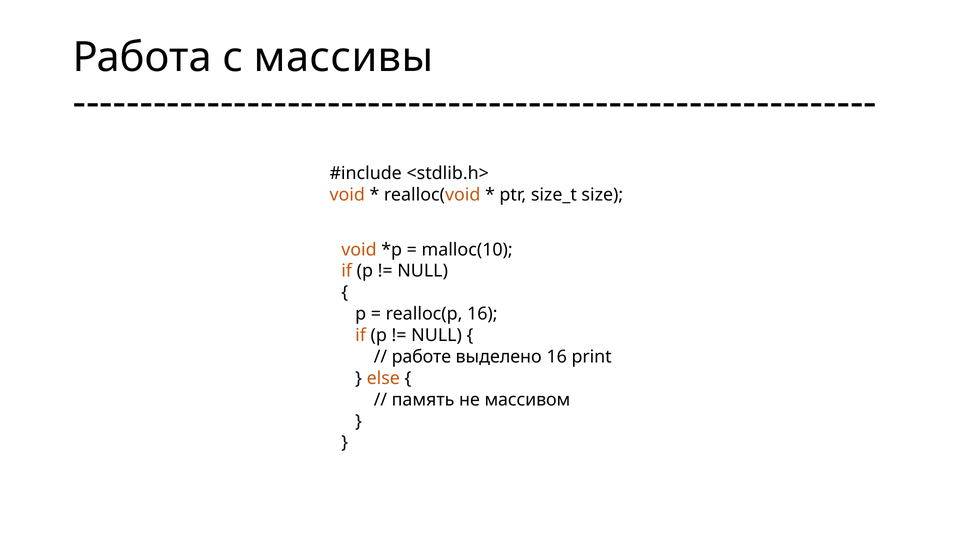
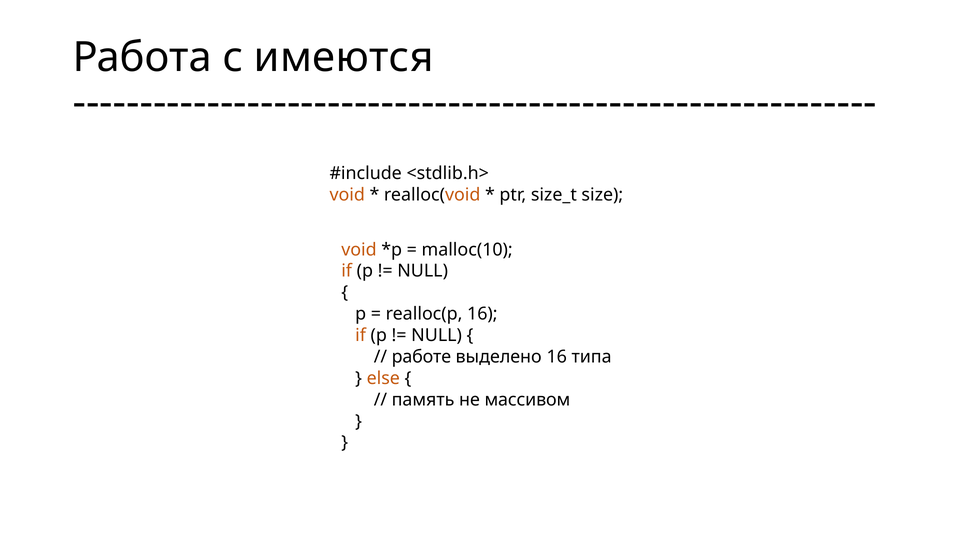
массивы: массивы -> имеются (344, 58)
print: print -> типа (592, 357)
